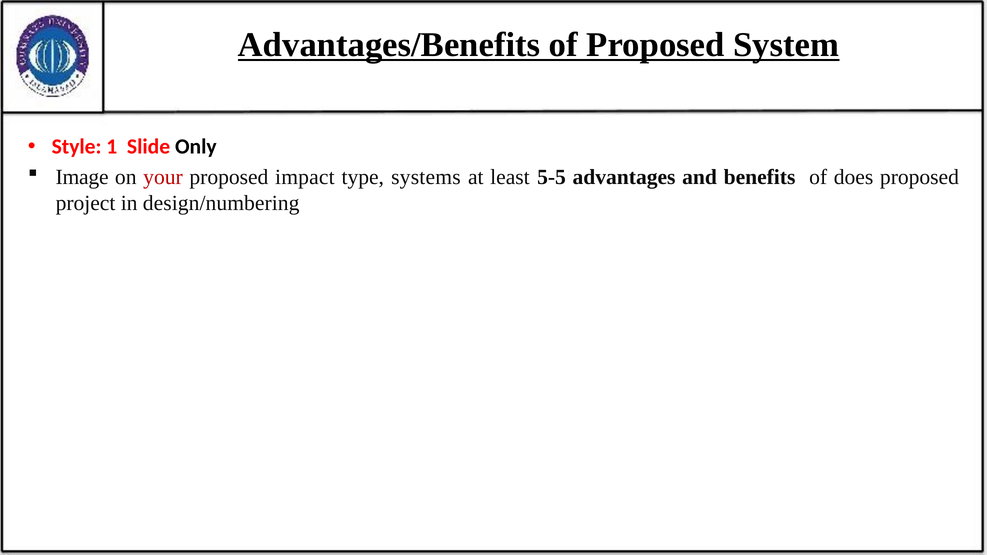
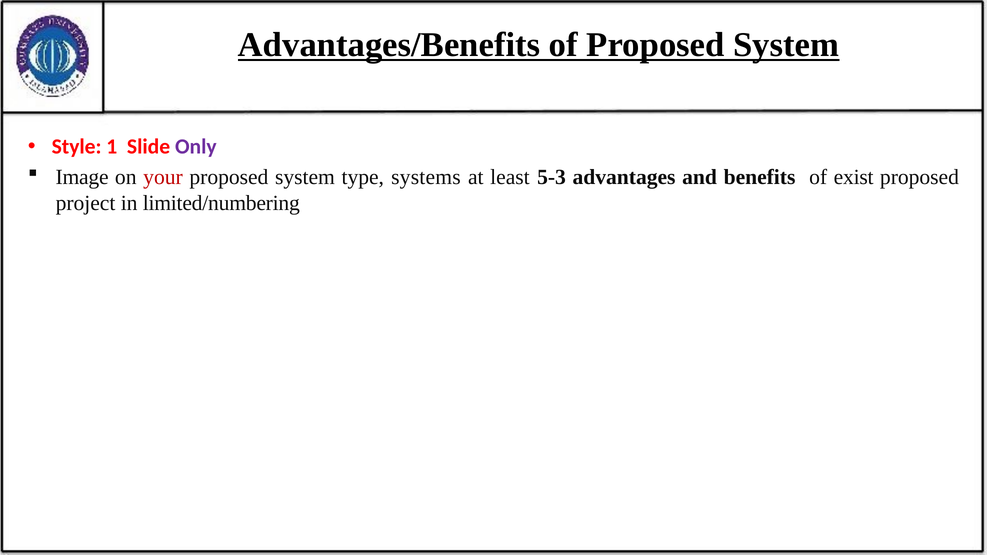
Only colour: black -> purple (196, 147)
impact: impact -> system (305, 177)
5-5: 5-5 -> 5-3 (552, 177)
does: does -> exist (854, 177)
design/numbering: design/numbering -> limited/numbering (221, 203)
